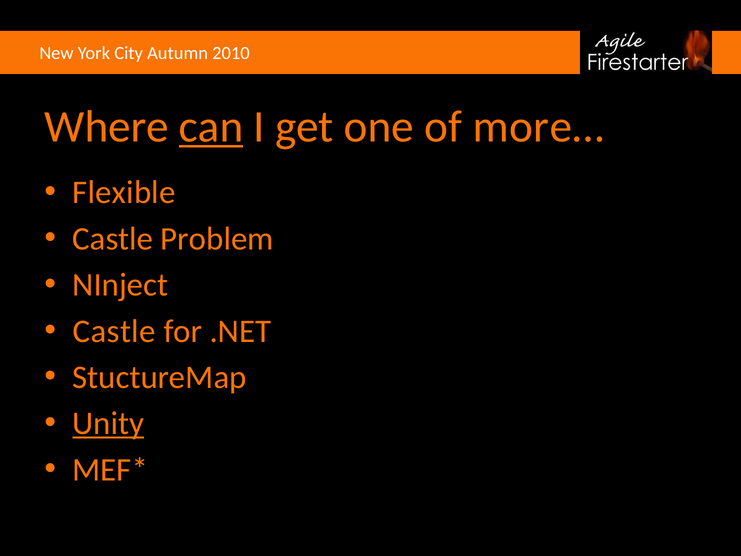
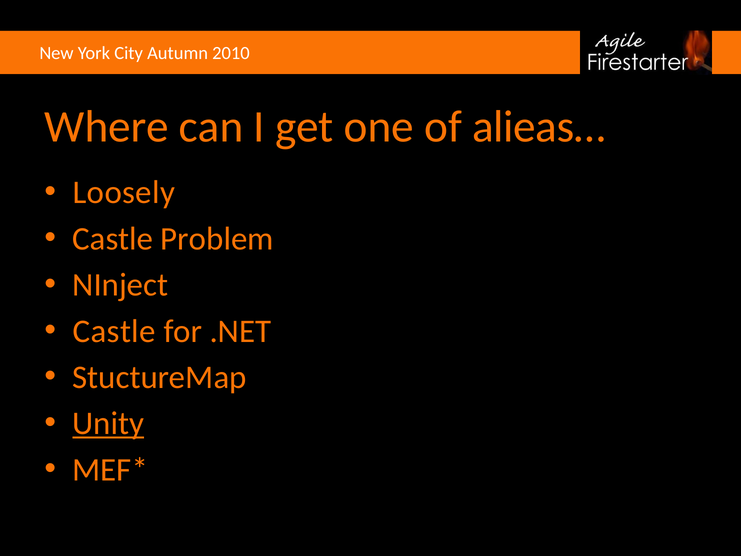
can underline: present -> none (211, 127)
more…: more… -> alieas… (539, 127)
Flexible: Flexible -> Loosely (124, 193)
